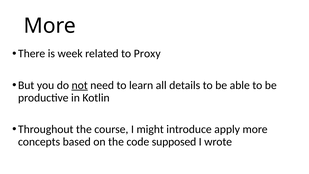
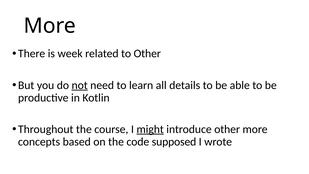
to Proxy: Proxy -> Other (147, 54)
might underline: none -> present (150, 129)
introduce apply: apply -> other (227, 129)
